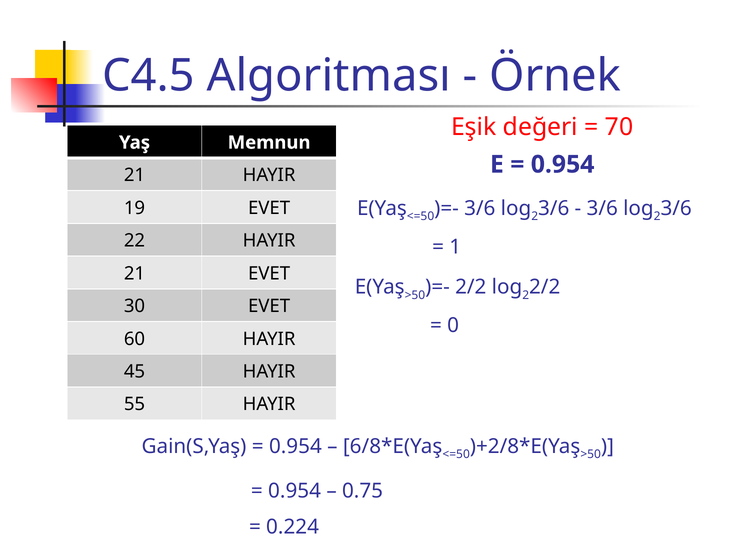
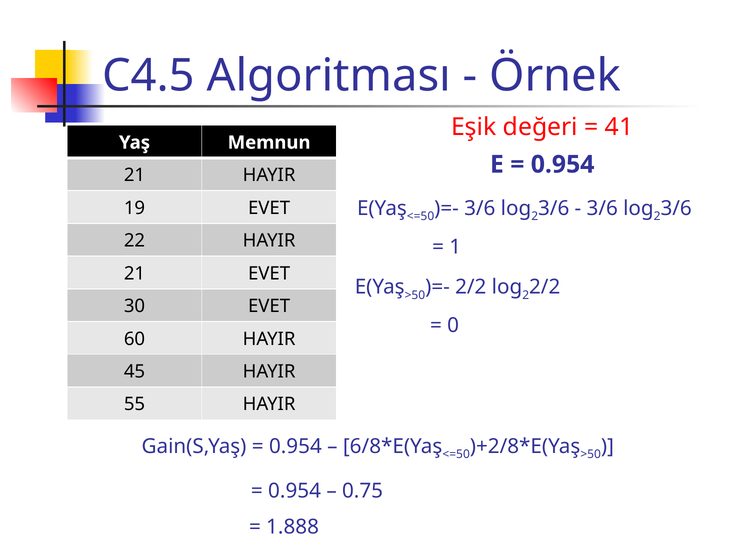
70: 70 -> 41 (619, 127)
0.224: 0.224 -> 1.888 (293, 527)
